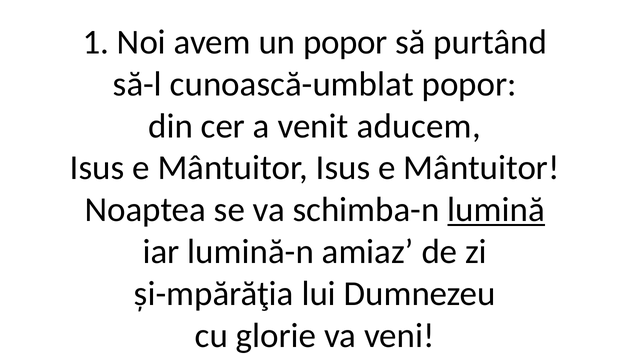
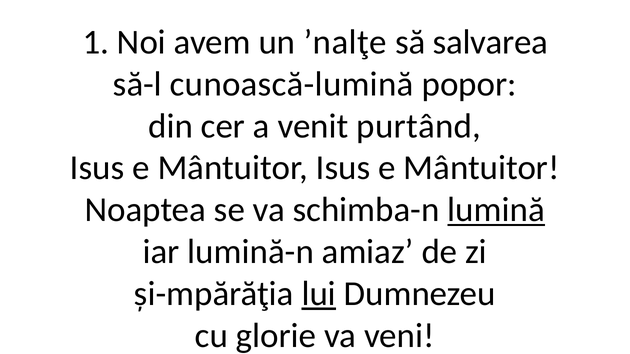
un popor: popor -> ʼnalţe (345, 42)
purtând: purtând -> salvarea (490, 42)
cunoască-umblat: cunoască-umblat -> cunoască-lumină (292, 84)
aducem: aducem -> purtând (419, 126)
lui underline: none -> present (319, 294)
